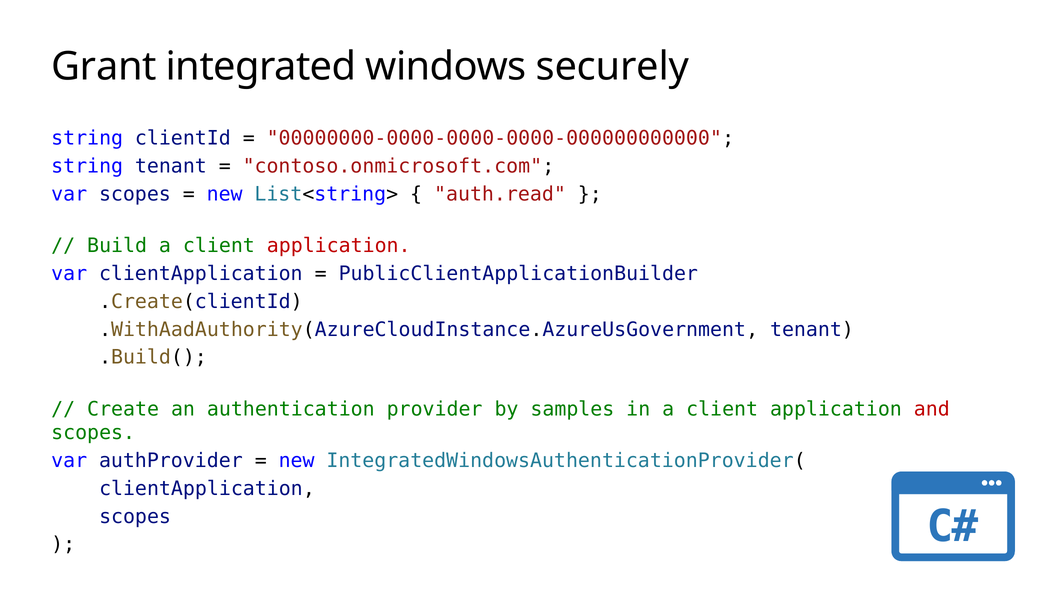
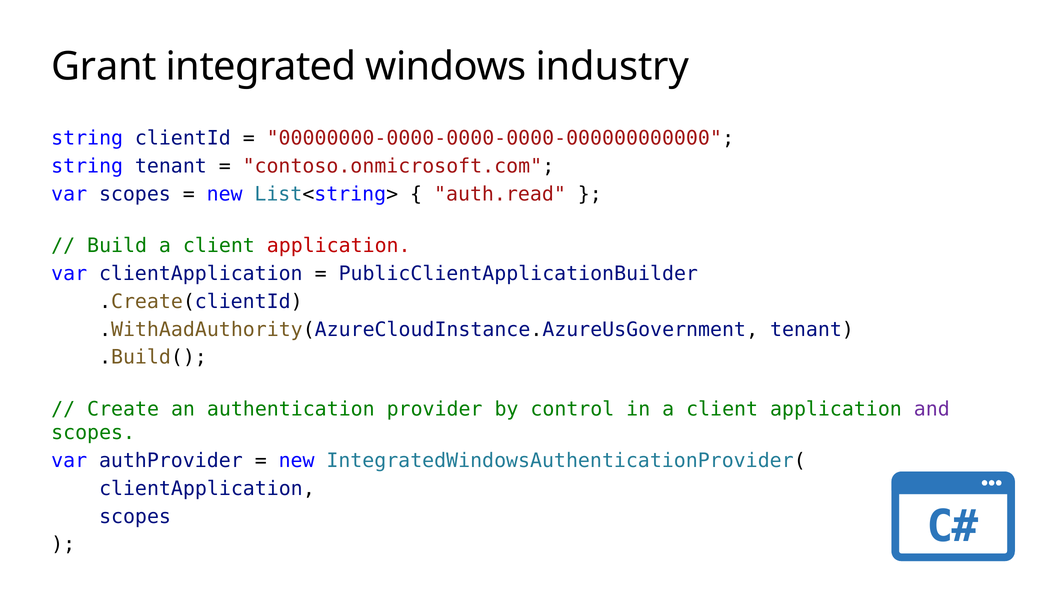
securely: securely -> industry (612, 67)
samples: samples -> control (572, 409)
and colour: red -> purple (932, 409)
